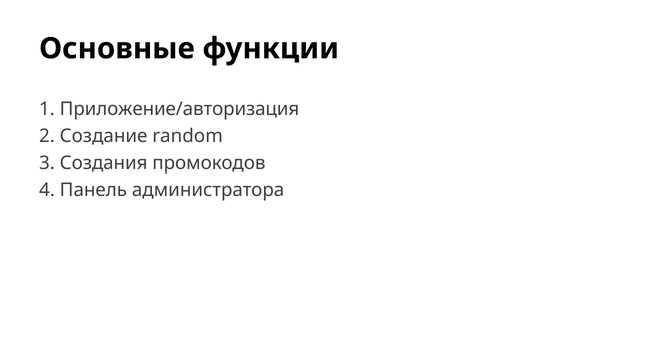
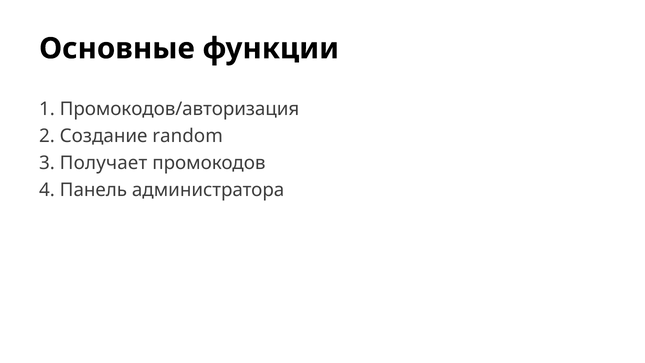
Приложение/авторизация: Приложение/авторизация -> Промокодов/авторизация (179, 109)
Создания: Создания -> Получает (103, 163)
